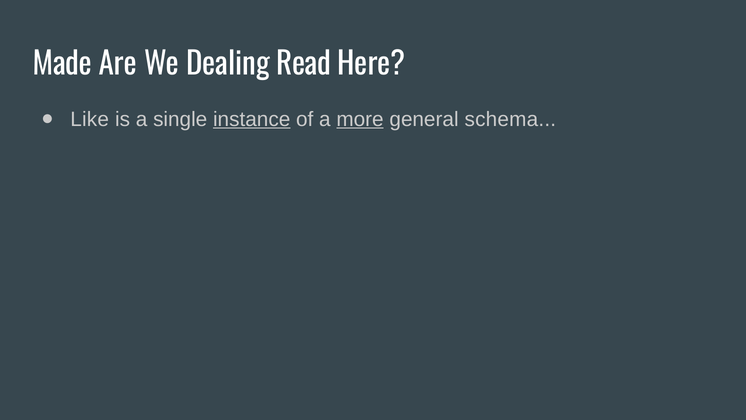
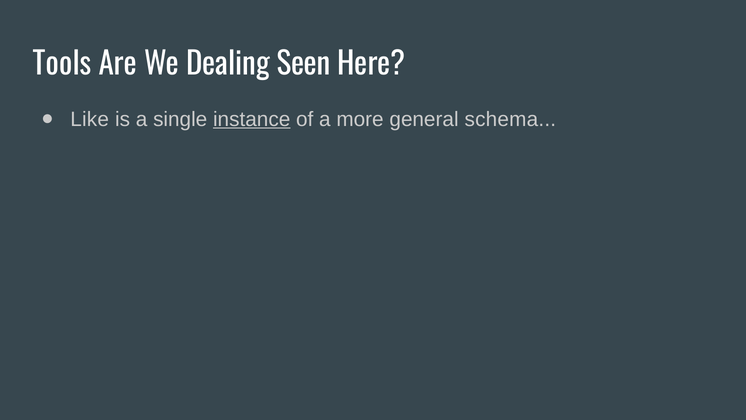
Made: Made -> Tools (62, 65)
Read: Read -> Seen (304, 65)
more underline: present -> none (360, 119)
